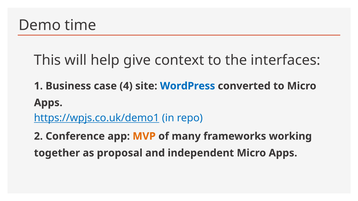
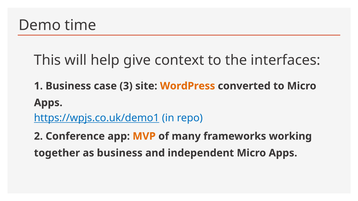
4: 4 -> 3 (126, 86)
WordPress colour: blue -> orange (188, 86)
as proposal: proposal -> business (120, 153)
